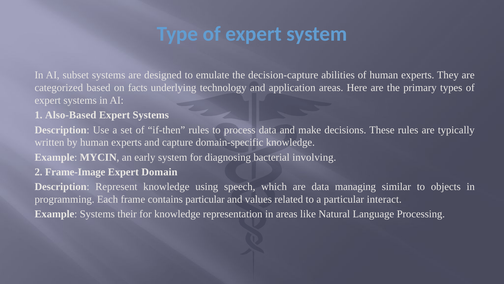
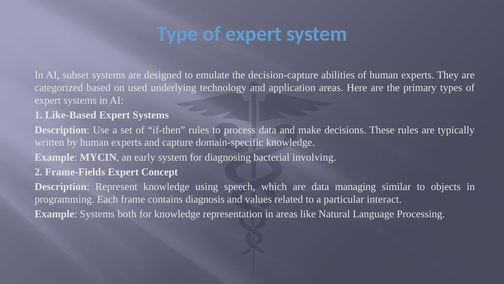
facts: facts -> used (138, 88)
Also-Based: Also-Based -> Like-Based (71, 115)
Frame-Image: Frame-Image -> Frame-Fields (75, 172)
Domain: Domain -> Concept (160, 172)
contains particular: particular -> diagnosis (205, 199)
their: their -> both (127, 214)
